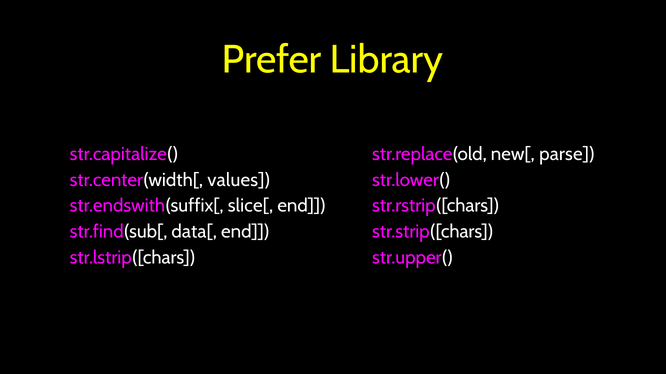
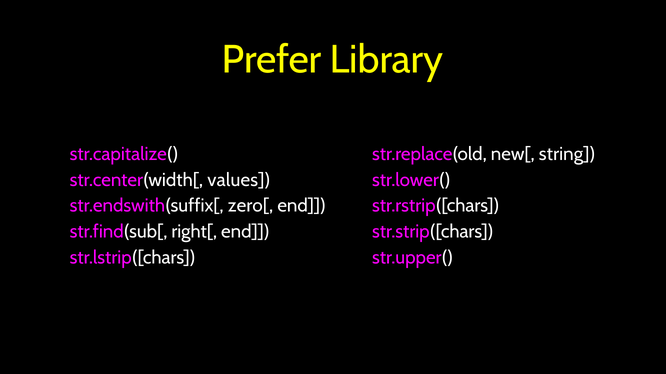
parse: parse -> string (567, 154)
slice[: slice[ -> zero[ (250, 206)
data[: data[ -> right[ (194, 232)
